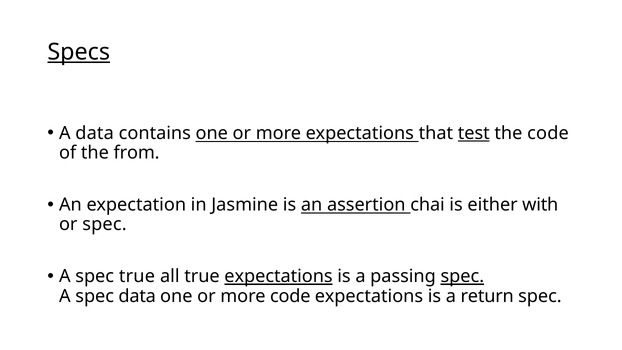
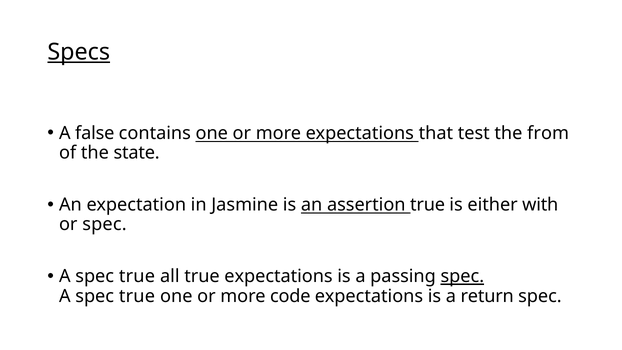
A data: data -> false (95, 133)
test underline: present -> none (474, 133)
the code: code -> from (548, 133)
from: from -> state (137, 153)
assertion chai: chai -> true (428, 205)
expectations underline: present -> none (278, 276)
data: data -> true (137, 296)
